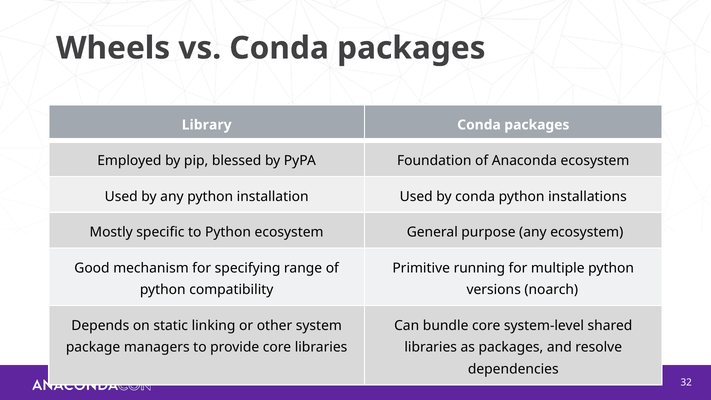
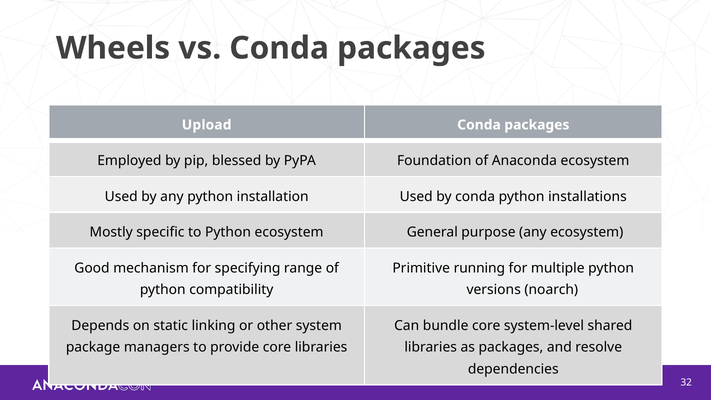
Library: Library -> Upload (207, 125)
